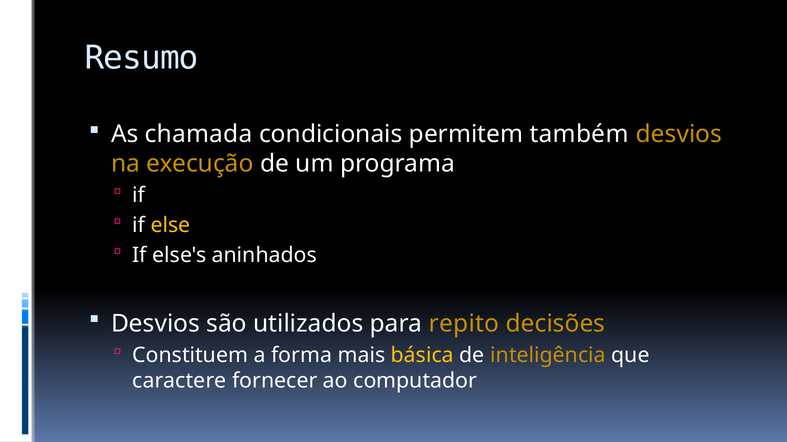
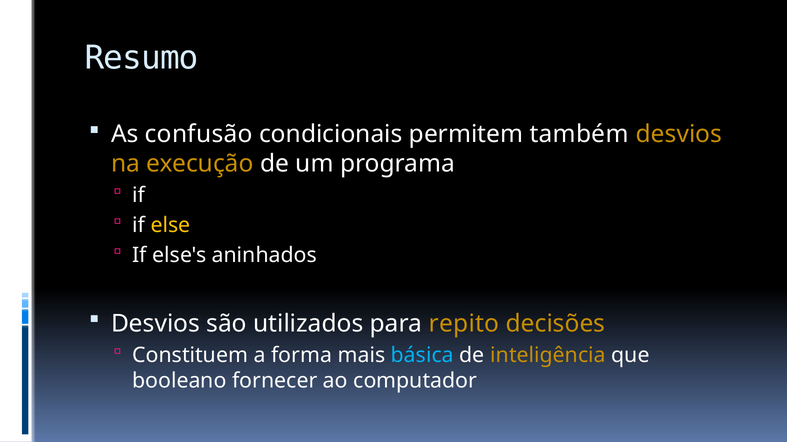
chamada: chamada -> confusão (199, 134)
básica colour: yellow -> light blue (422, 356)
caractere: caractere -> booleano (179, 381)
